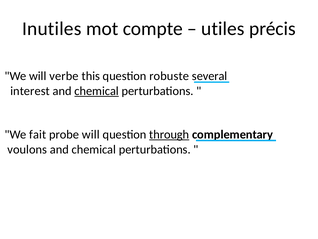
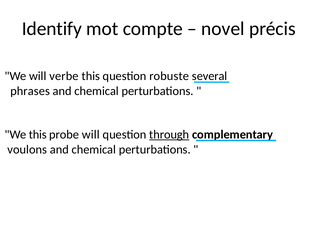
Inutiles: Inutiles -> Identify (52, 29)
utiles: utiles -> novel (223, 29)
interest: interest -> phrases (30, 91)
chemical underline: present -> none (97, 91)
We fait: fait -> this (38, 134)
